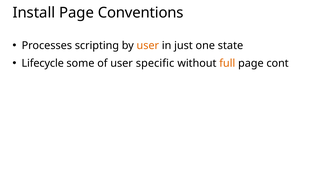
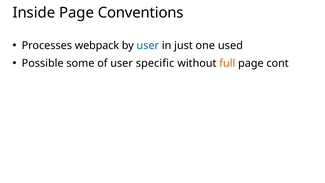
Install: Install -> Inside (34, 13)
scripting: scripting -> webpack (97, 45)
user colour: orange -> blue (148, 45)
state: state -> used (230, 45)
Lifecycle: Lifecycle -> Possible (43, 63)
